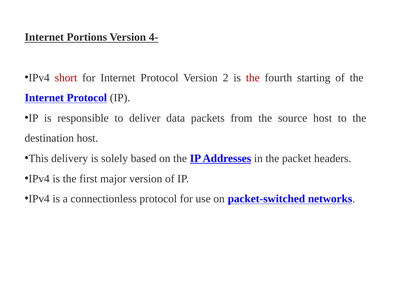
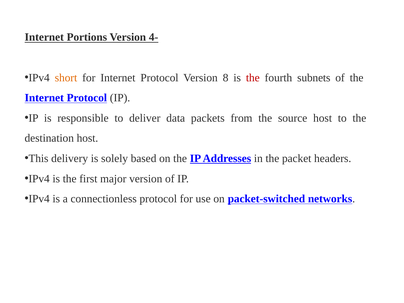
short colour: red -> orange (66, 78)
2: 2 -> 8 (226, 78)
starting: starting -> subnets (314, 78)
